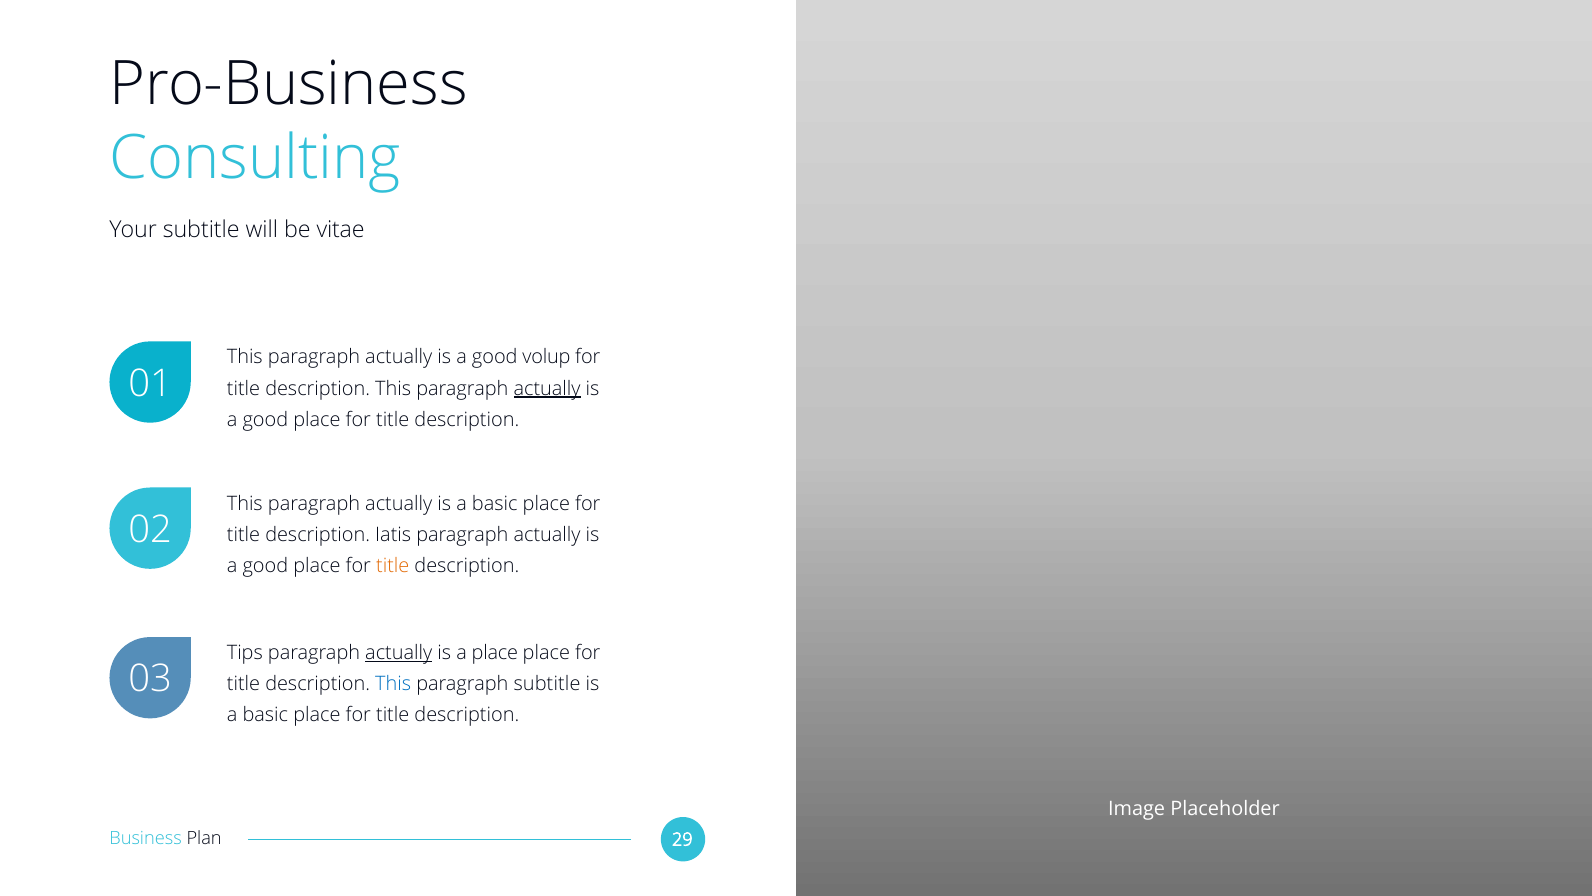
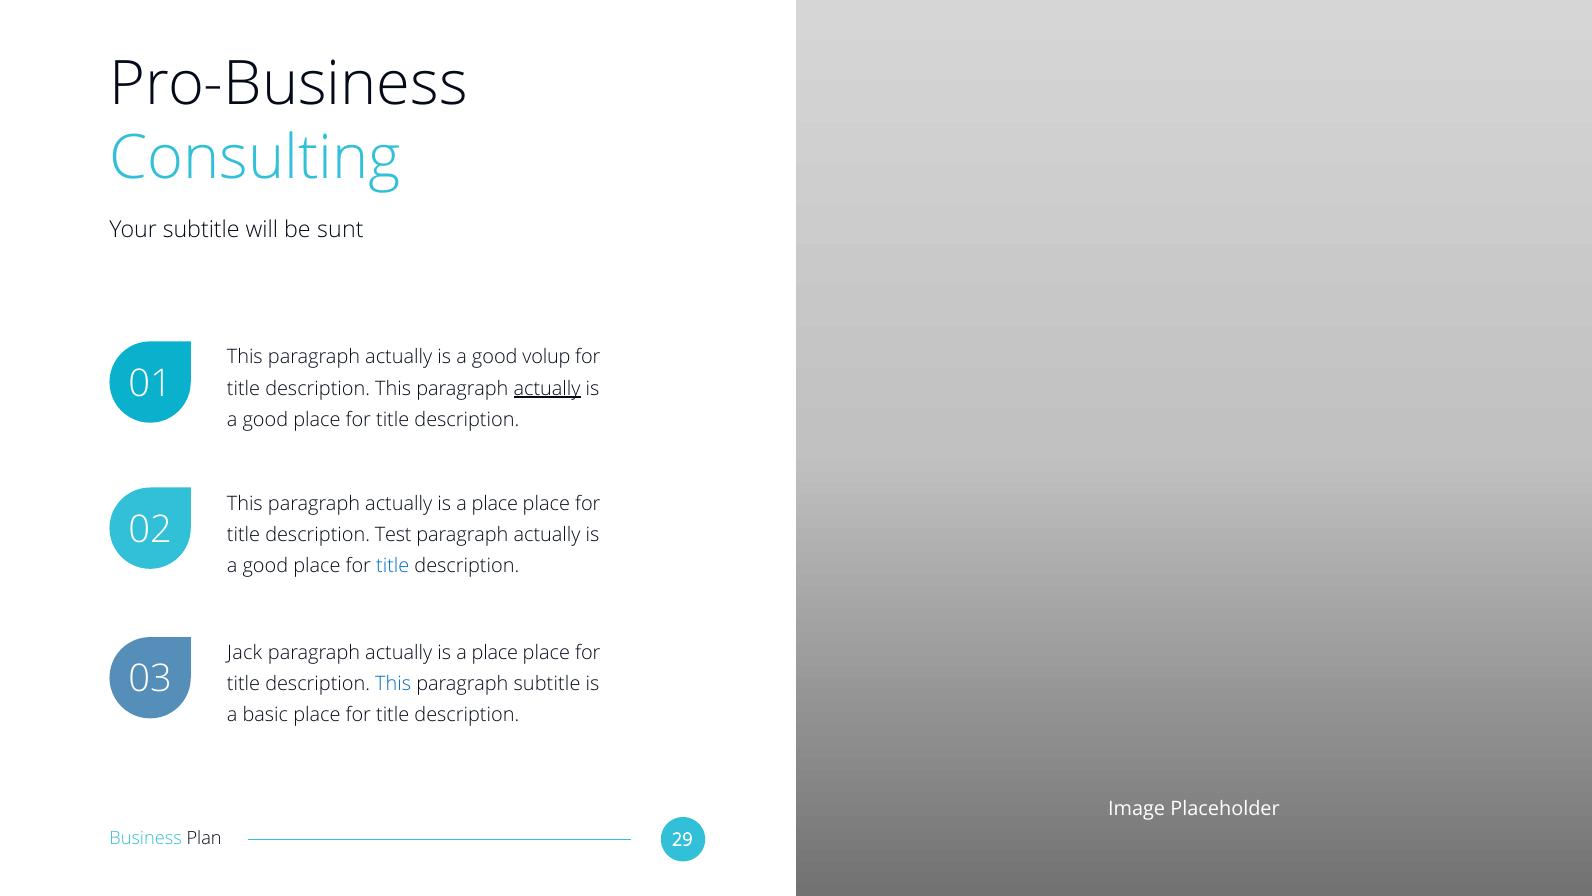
vitae: vitae -> sunt (340, 230)
basic: basic -> place (495, 503)
Iatis: Iatis -> Test (393, 534)
title colour: orange -> blue (393, 565)
Tips: Tips -> Jack (245, 653)
actually underline: present -> none (399, 653)
